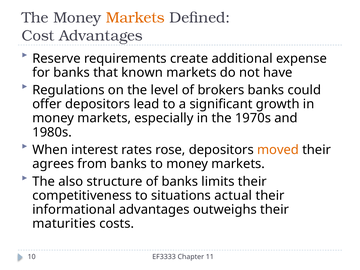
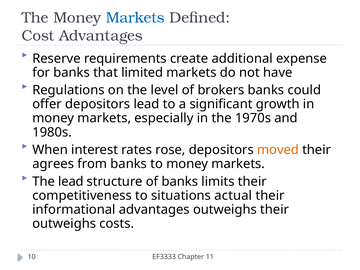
Markets colour: orange -> blue (135, 18)
known: known -> limited (142, 73)
The also: also -> lead (71, 181)
maturities: maturities -> outweighs (64, 224)
